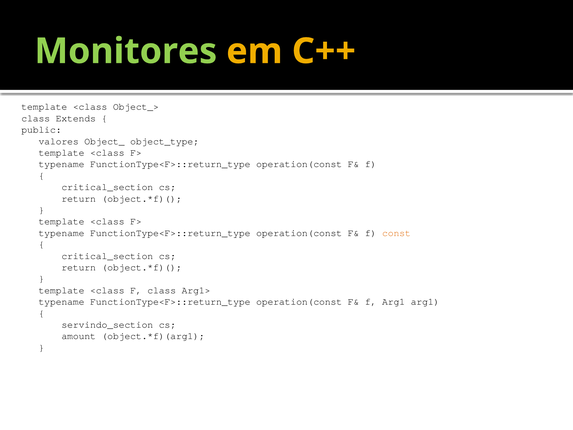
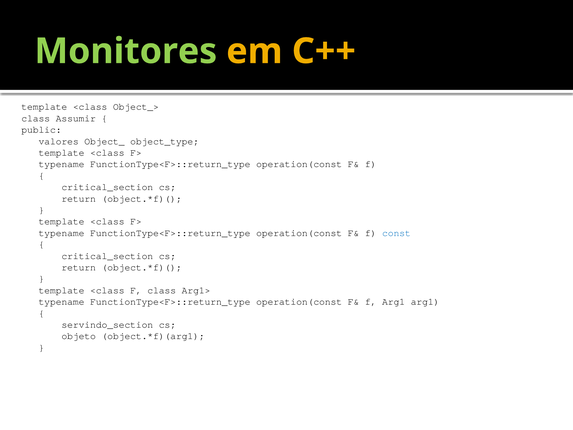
Extends: Extends -> Assumir (76, 118)
const colour: orange -> blue (396, 233)
amount: amount -> objeto (79, 336)
